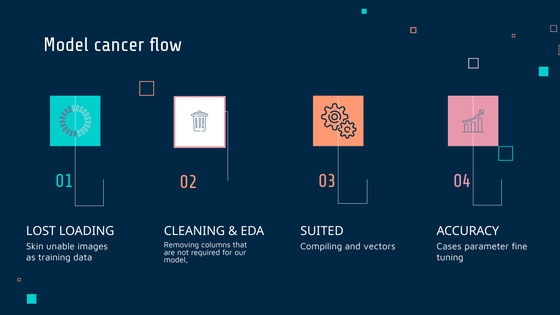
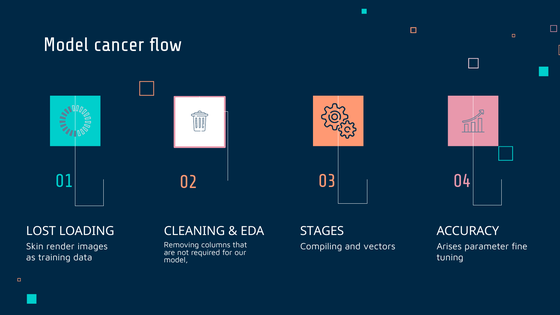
SUITED: SUITED -> STAGES (322, 231)
unable: unable -> render (60, 246)
Cases: Cases -> Arises (449, 246)
